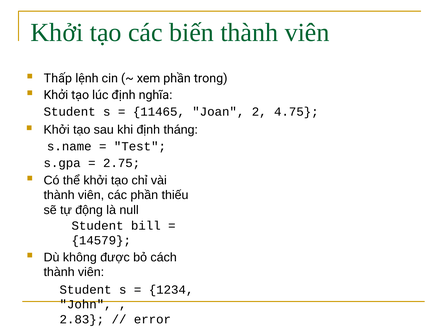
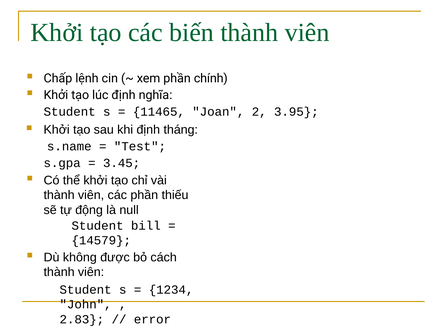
Thấp: Thấp -> Chấp (58, 78)
trong: trong -> chính (211, 78)
4.75: 4.75 -> 3.95 (296, 112)
2.75: 2.75 -> 3.45 (122, 163)
